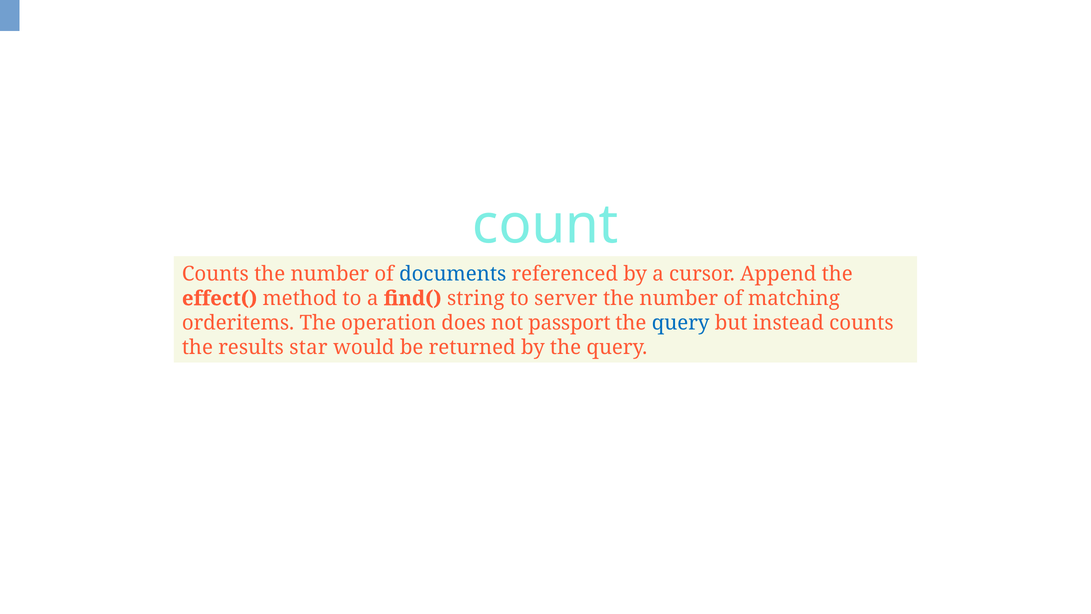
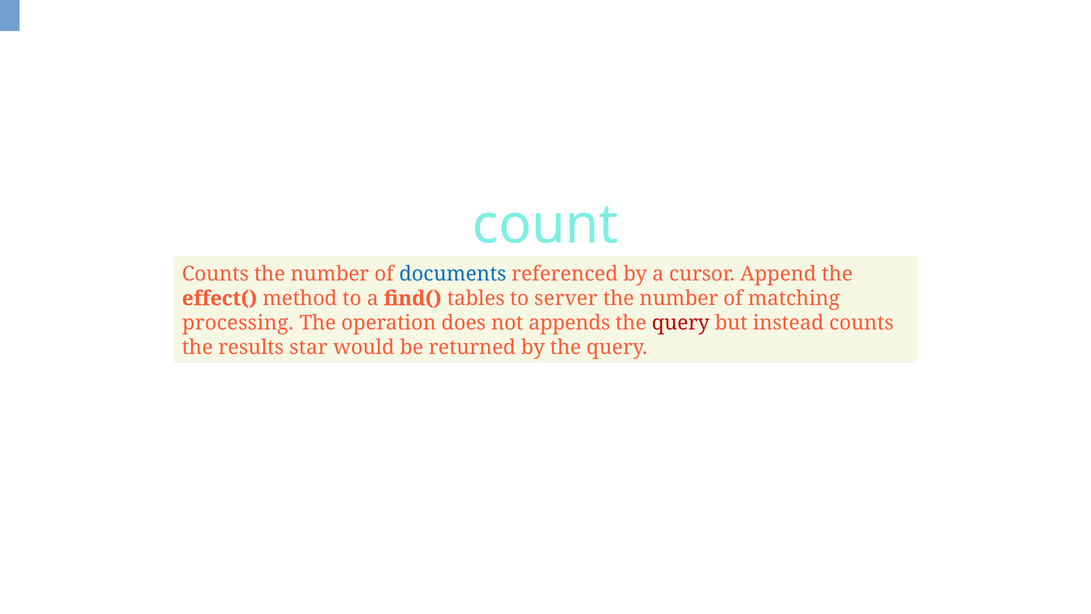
string: string -> tables (476, 298)
orderitems: orderitems -> processing (238, 323)
passport: passport -> appends (569, 323)
query colour: blue -> red (681, 323)
